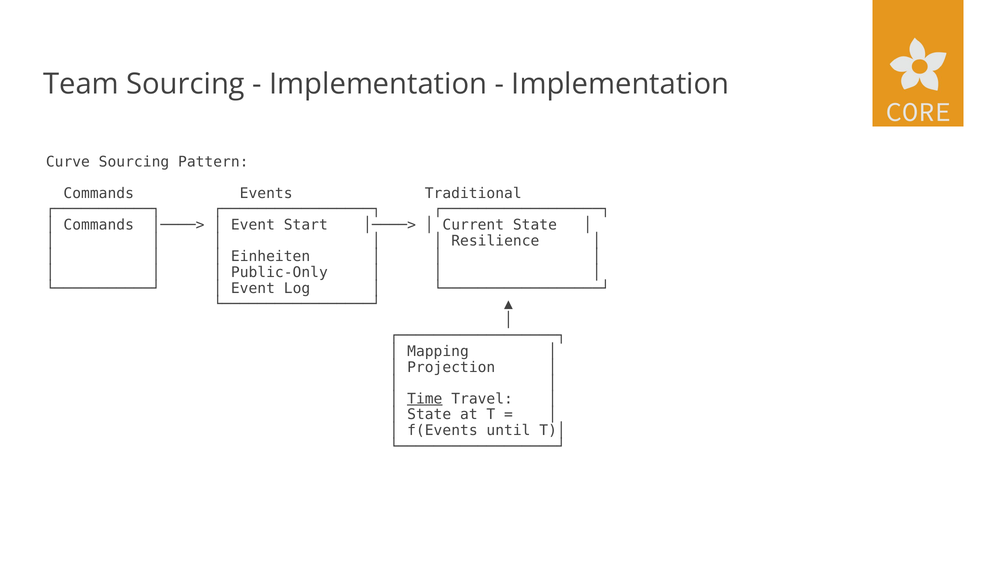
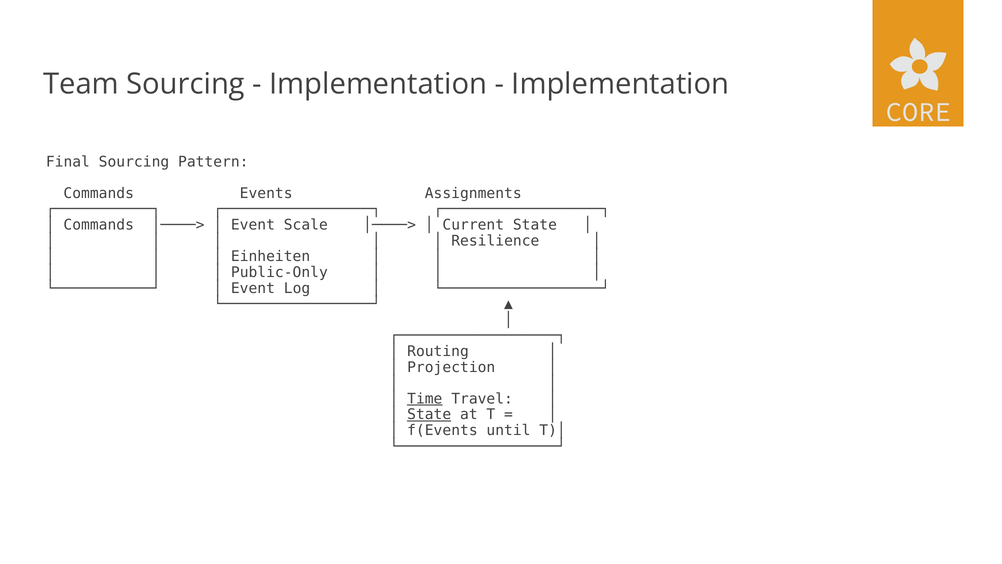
Curve: Curve -> Final (68, 162)
Traditional: Traditional -> Assignments (473, 193)
Start: Start -> Scale (306, 225)
Mapping: Mapping -> Routing (438, 351)
State underline: none -> present (429, 414)
